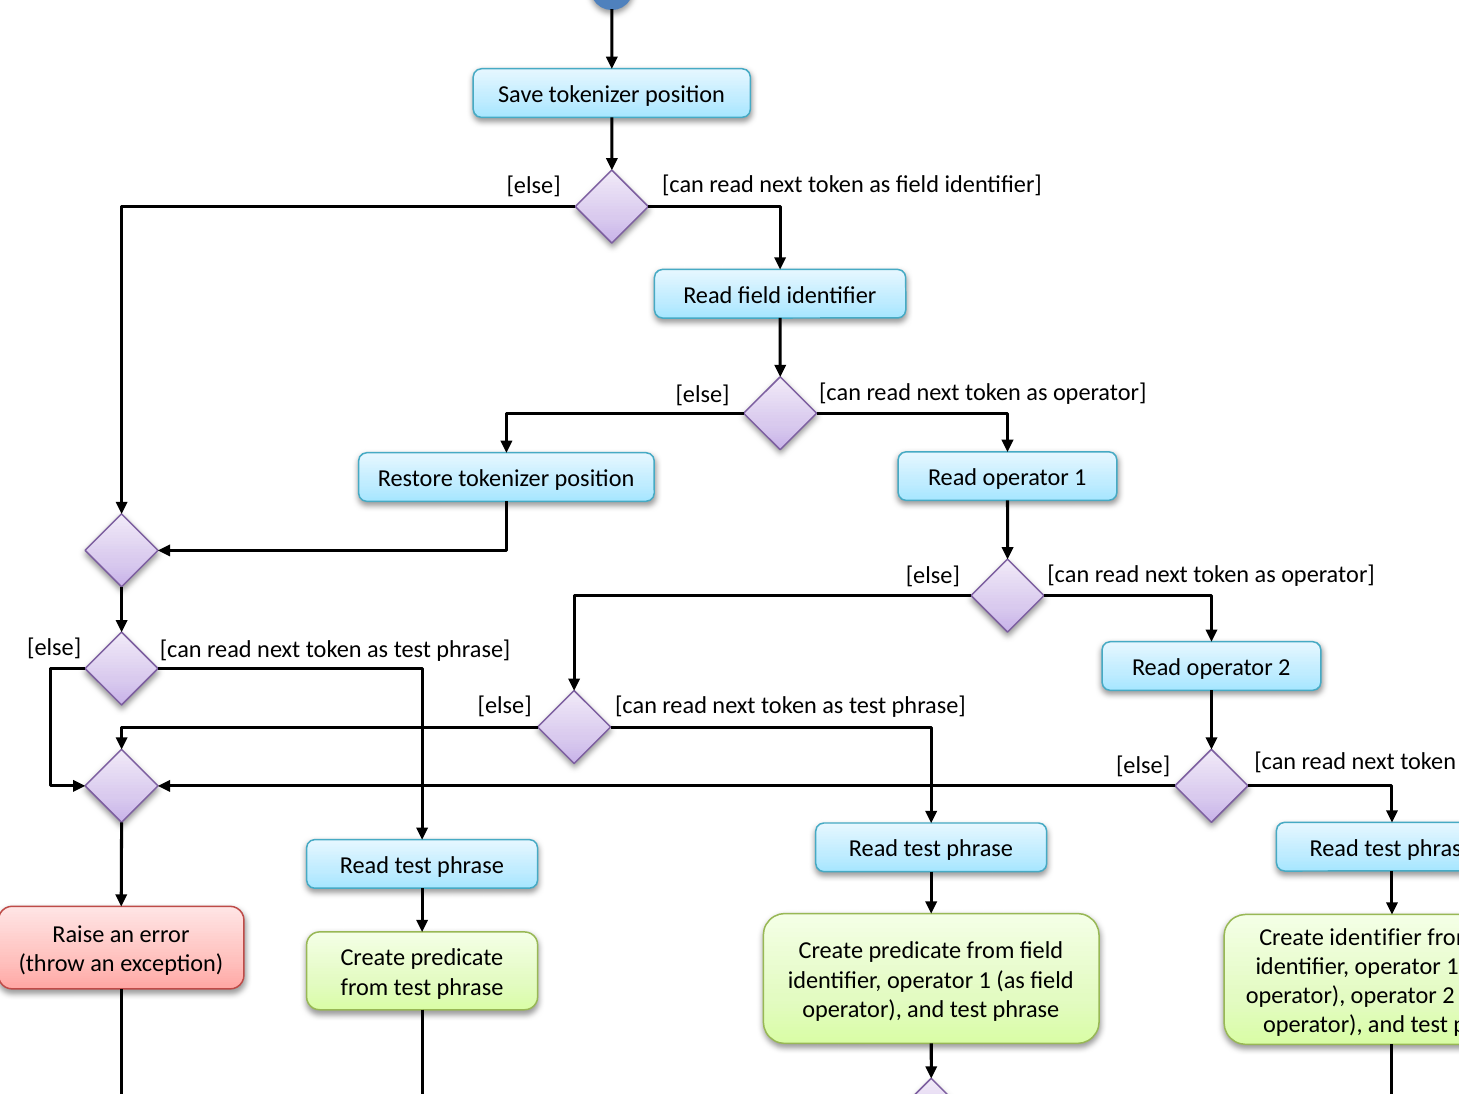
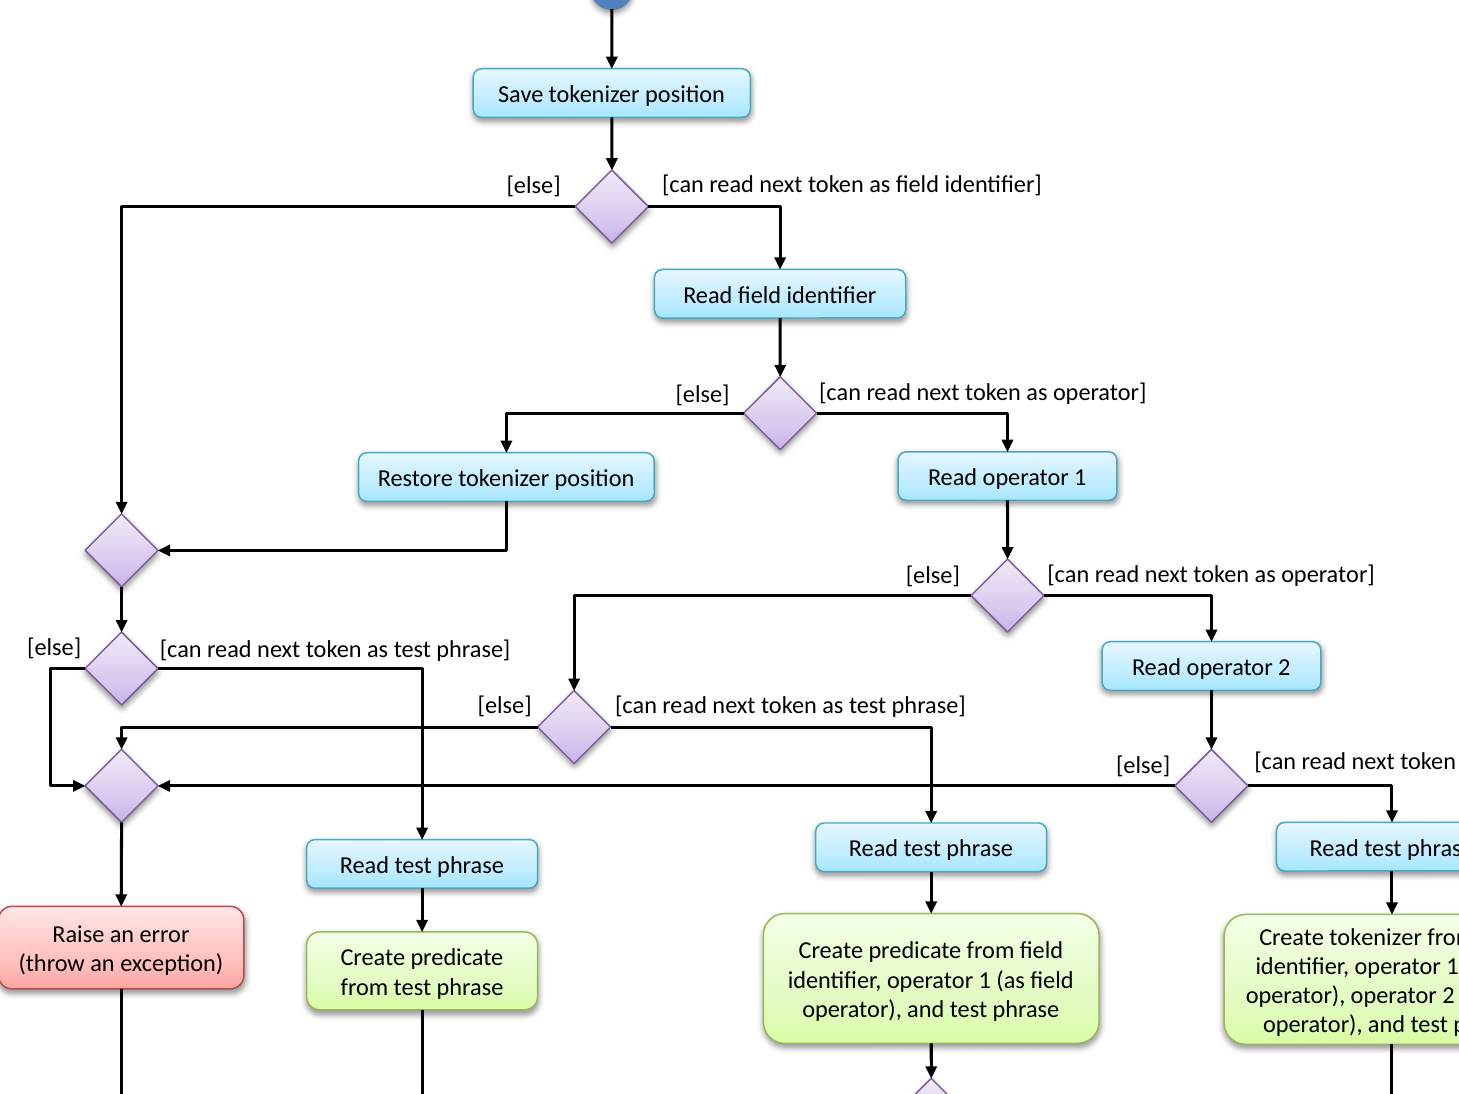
Create identifier: identifier -> tokenizer (1376, 938)
